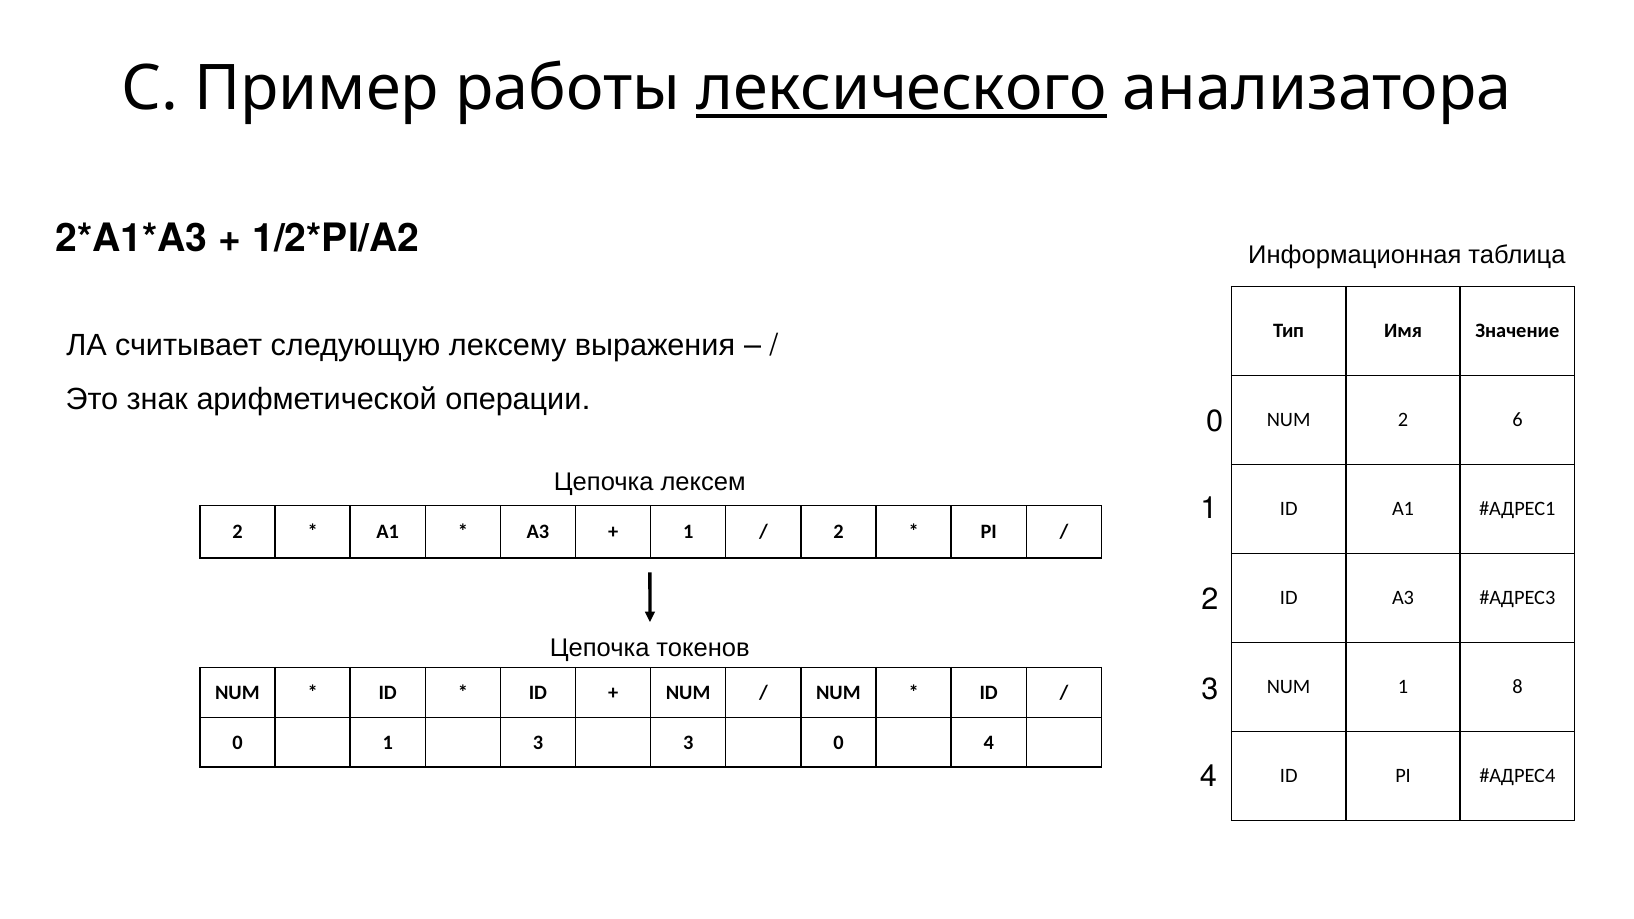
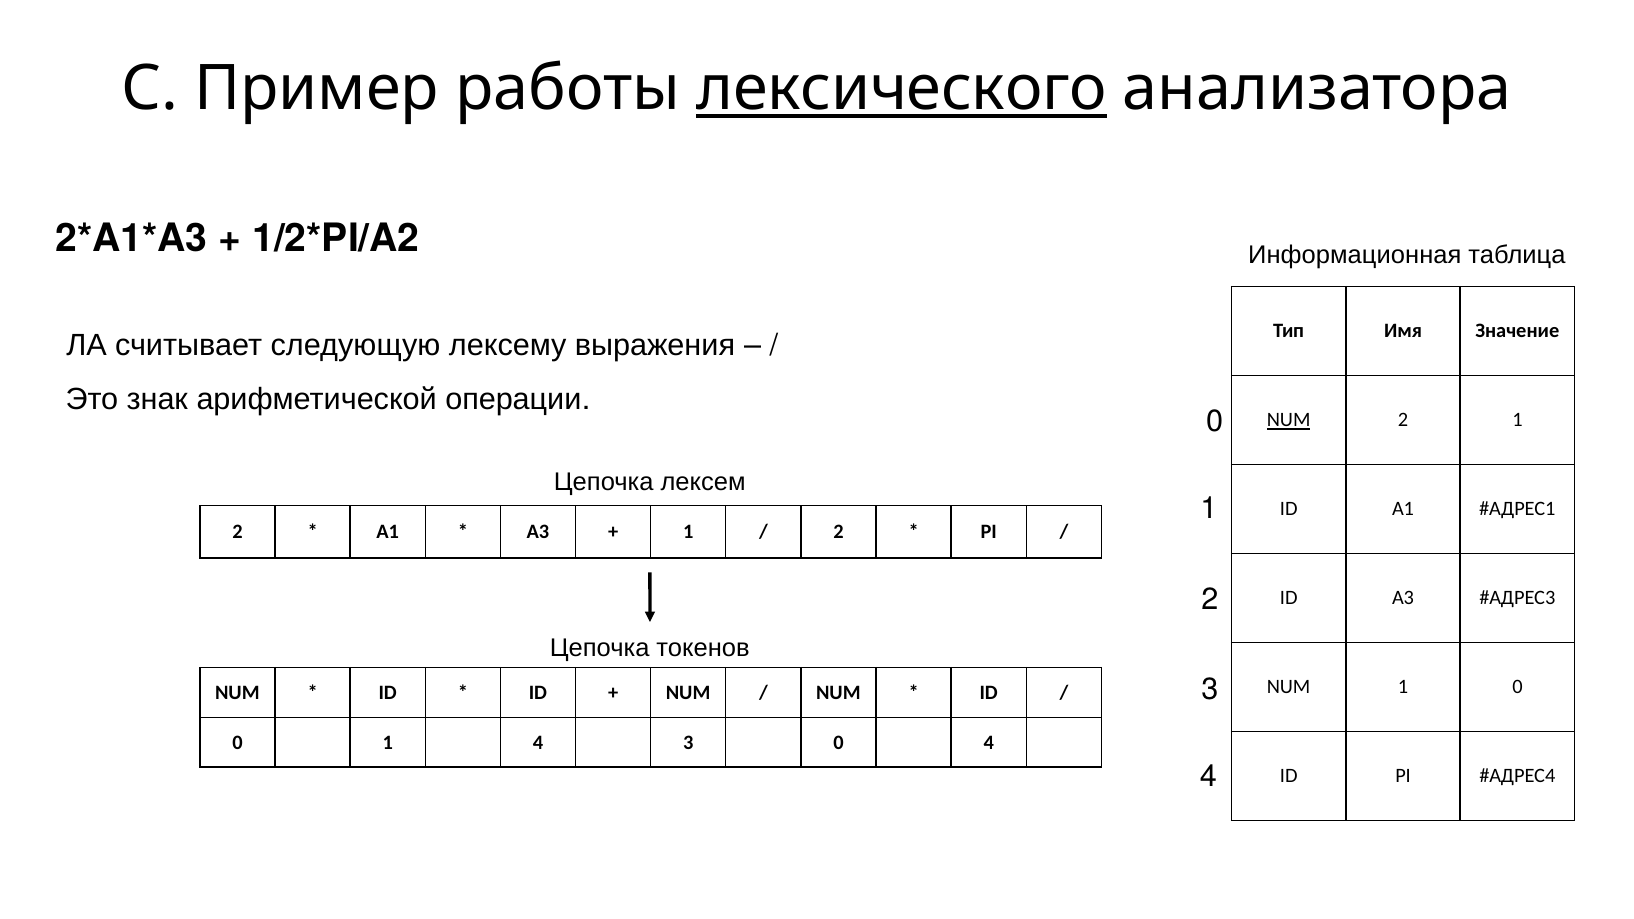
NUM underline: none -> present (1289, 420)
2 6: 6 -> 1 (1517, 420)
1 8: 8 -> 0 (1517, 687)
1 3: 3 -> 4 (538, 742)
